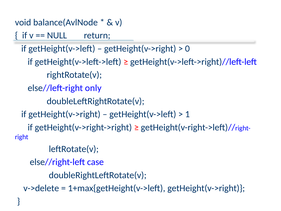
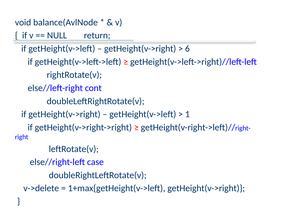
0: 0 -> 6 (187, 49)
only: only -> cont (93, 88)
